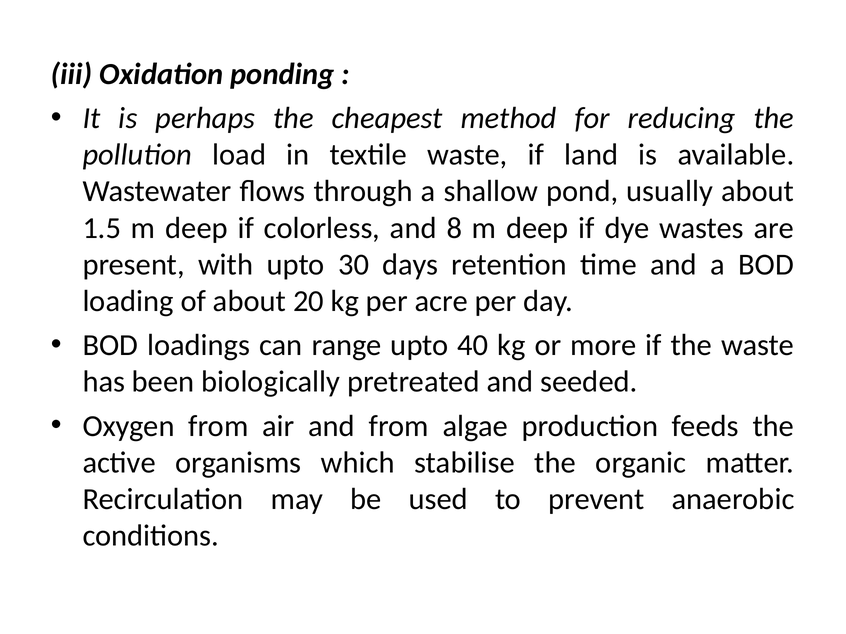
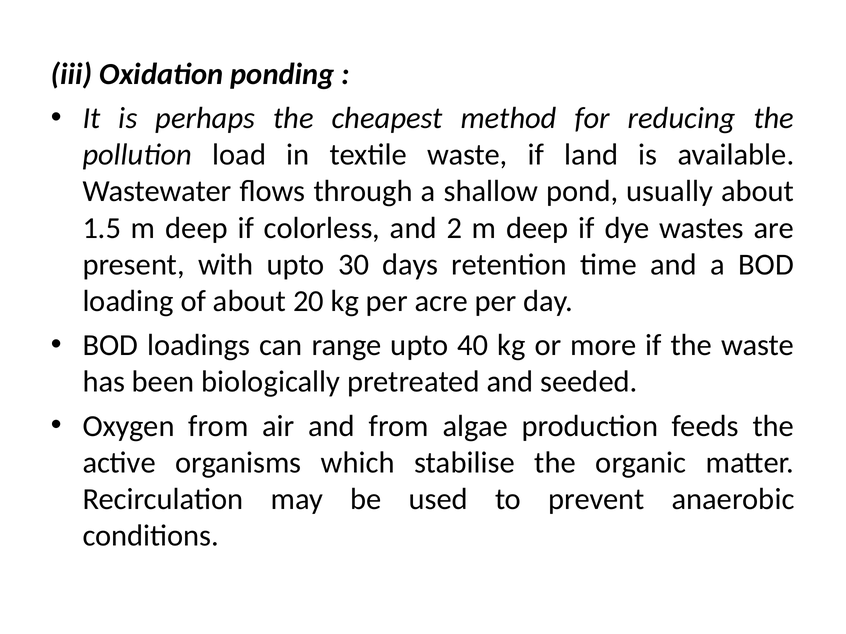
8: 8 -> 2 (454, 228)
